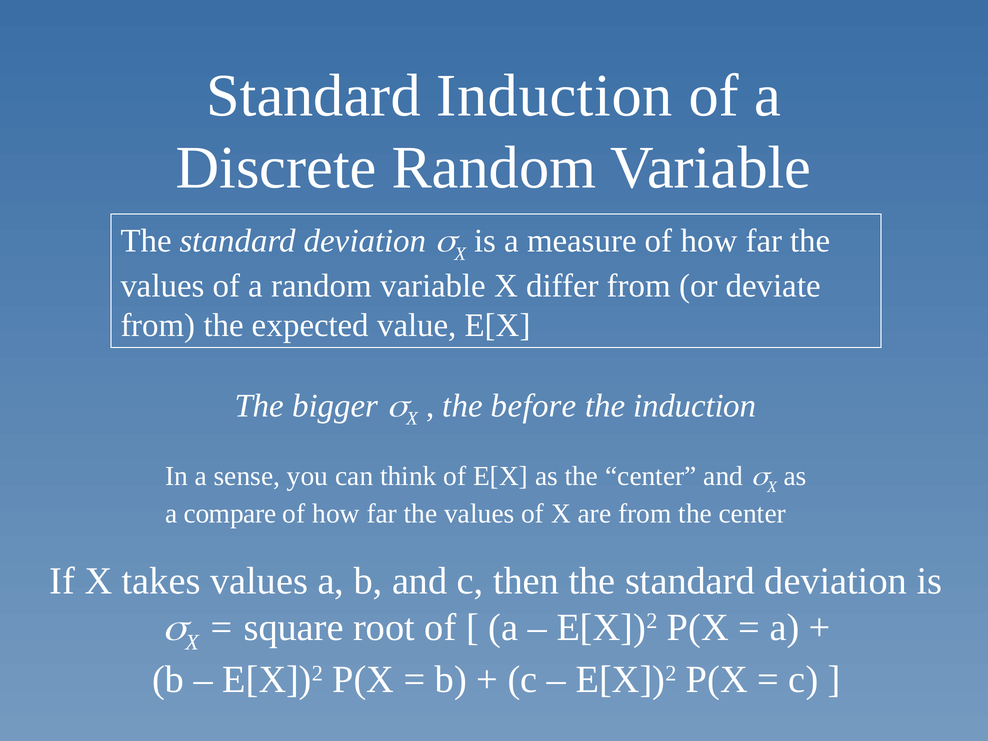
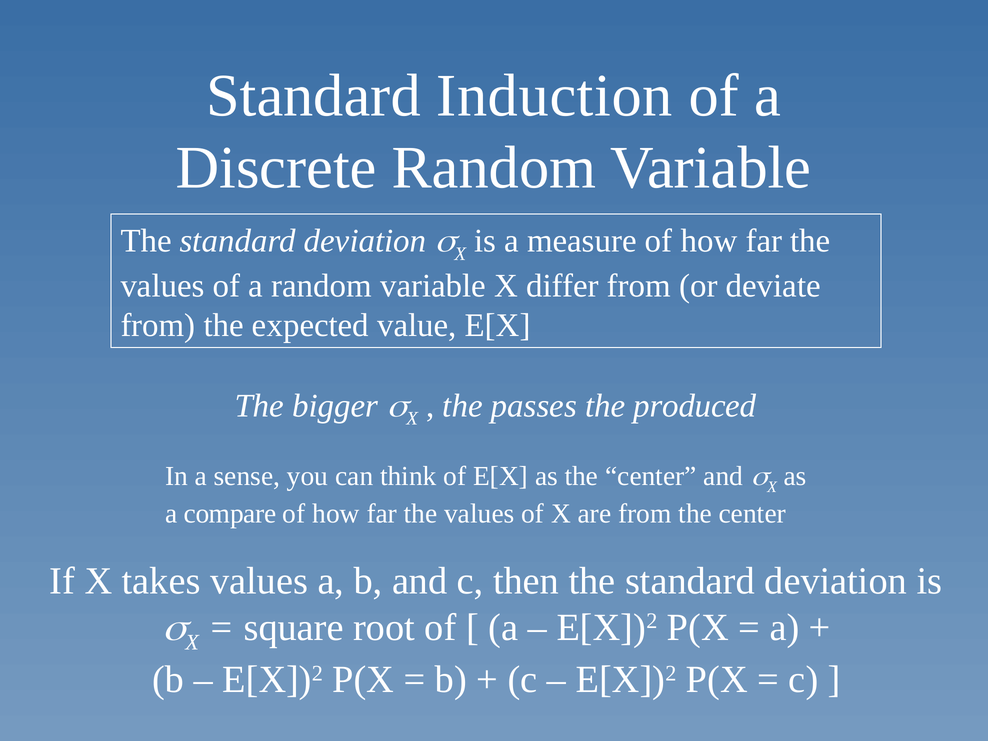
before: before -> passes (534, 406)
the induction: induction -> produced (695, 406)
